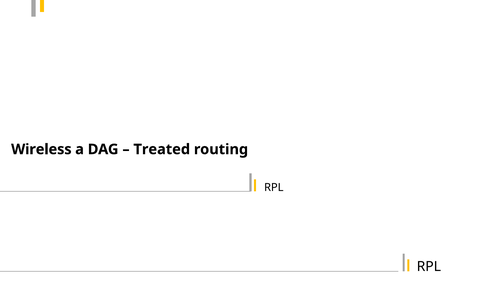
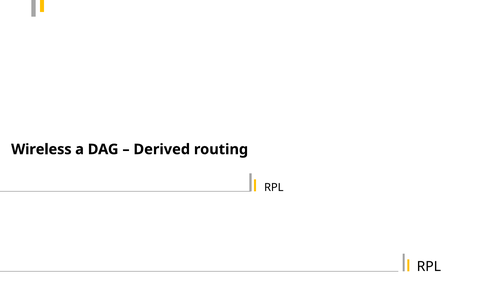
Treated: Treated -> Derived (162, 149)
